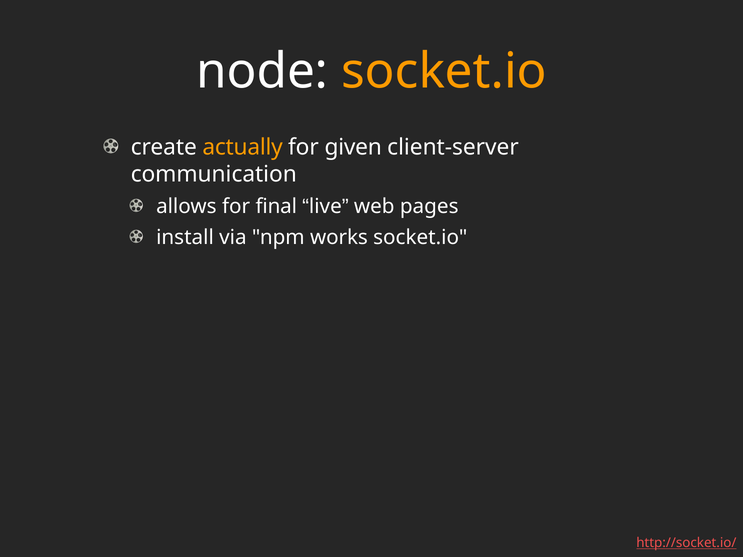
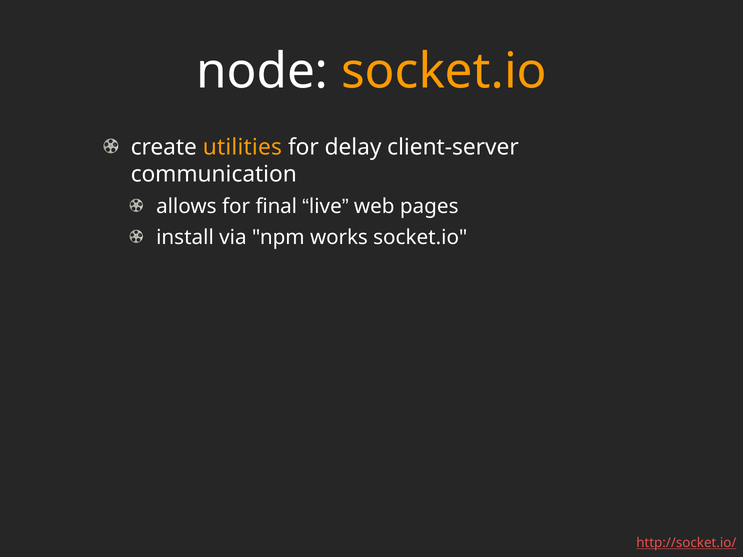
actually: actually -> utilities (242, 147)
given: given -> delay (353, 147)
